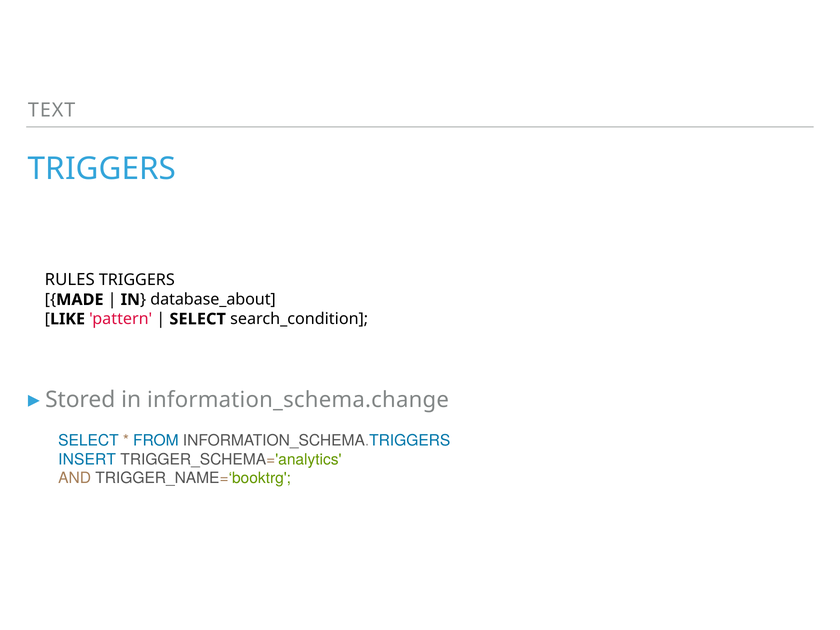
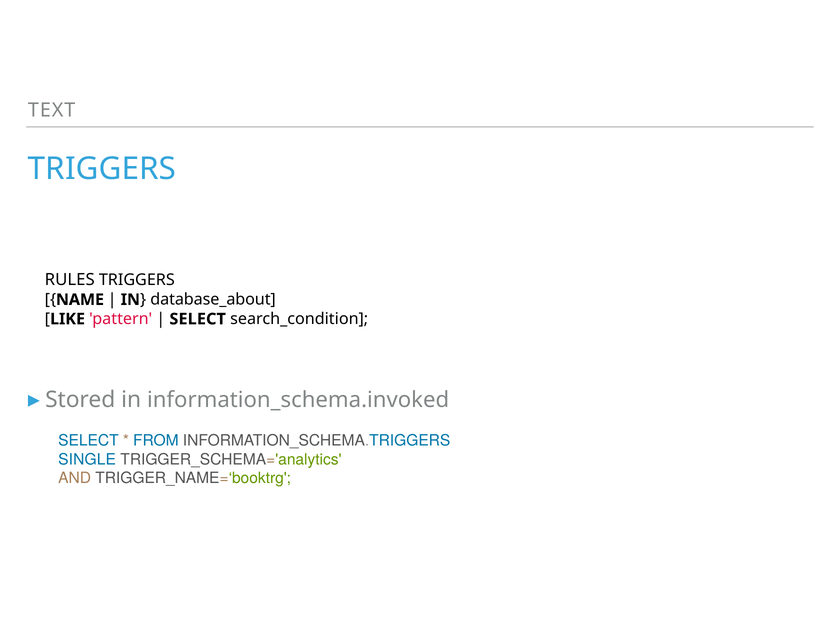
MADE: MADE -> NAME (80, 300)
information_schema.change: information_schema.change -> information_schema.invoked (298, 400)
INSERT: INSERT -> SINGLE (87, 459)
